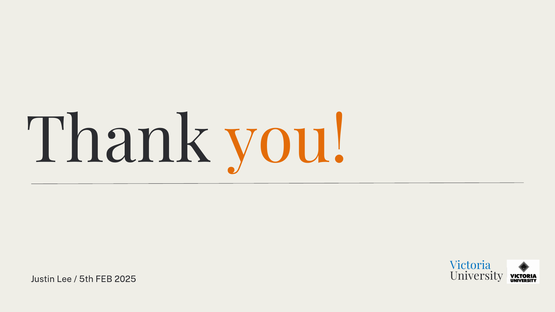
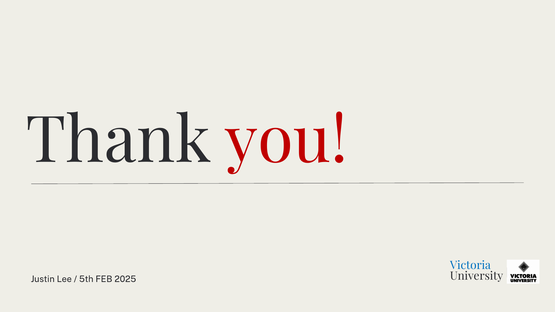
you colour: orange -> red (286, 141)
